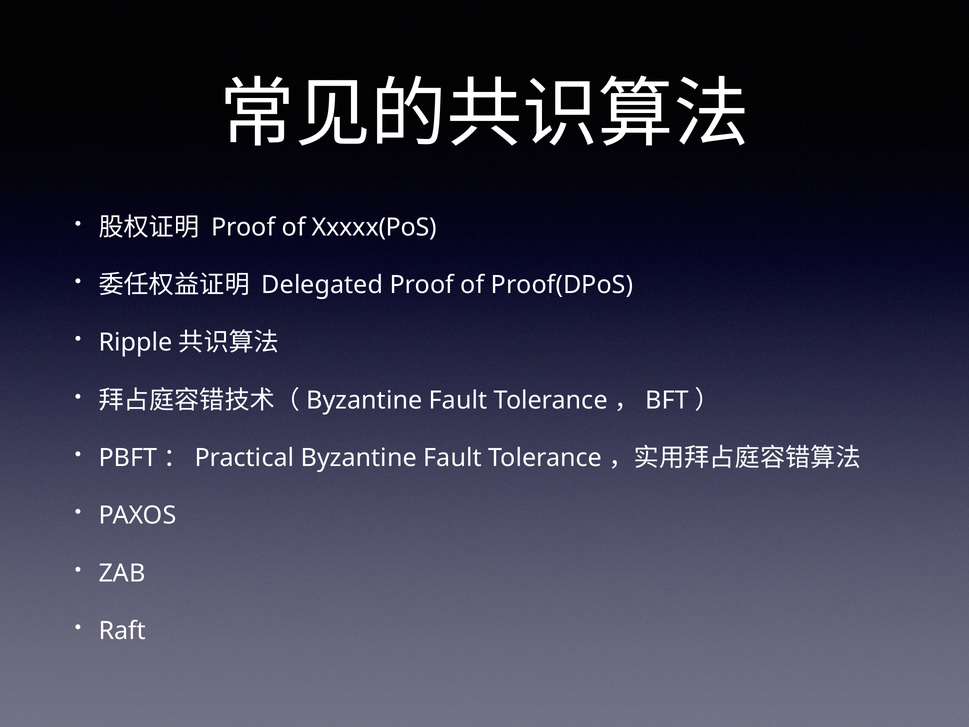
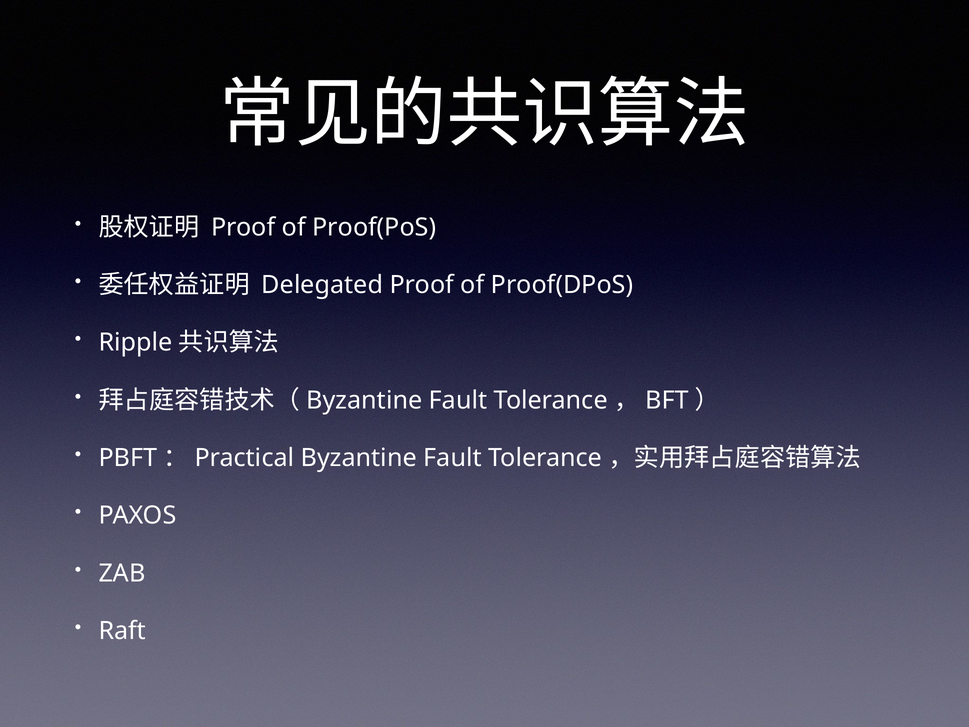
Xxxxx(PoS: Xxxxx(PoS -> Proof(PoS (374, 227)
